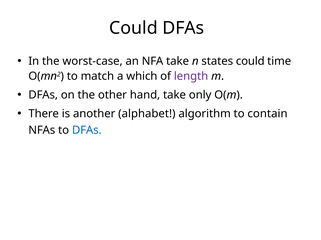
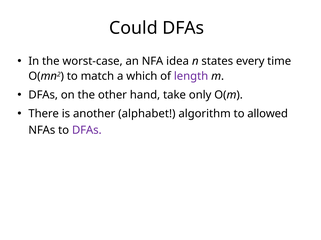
NFA take: take -> idea (178, 61)
states could: could -> every (250, 61)
contain: contain -> allowed (268, 114)
DFAs colour: blue -> purple (87, 131)
